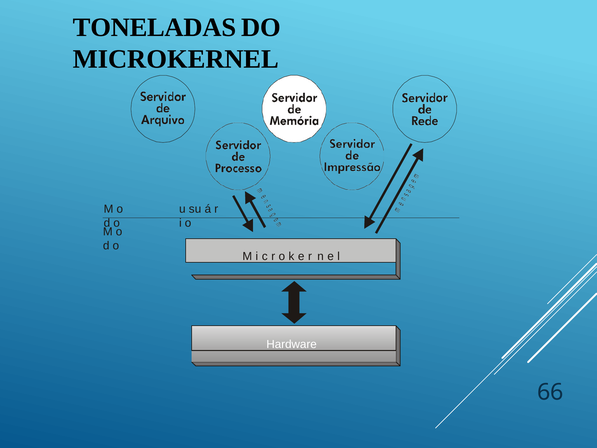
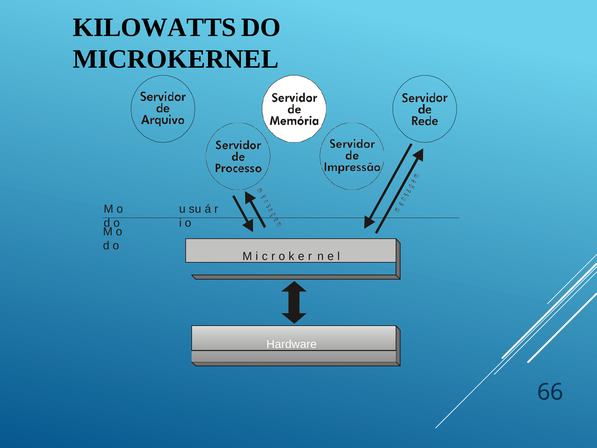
TONELADAS: TONELADAS -> KILOWATTS (155, 27)
